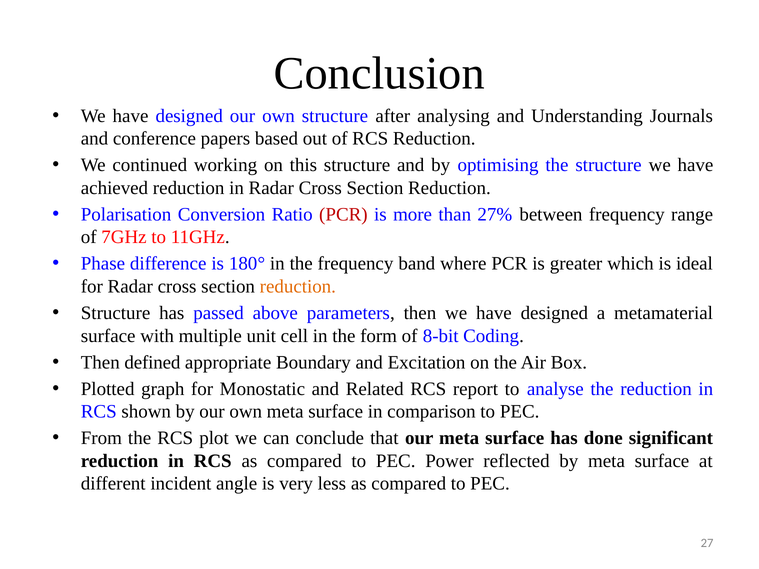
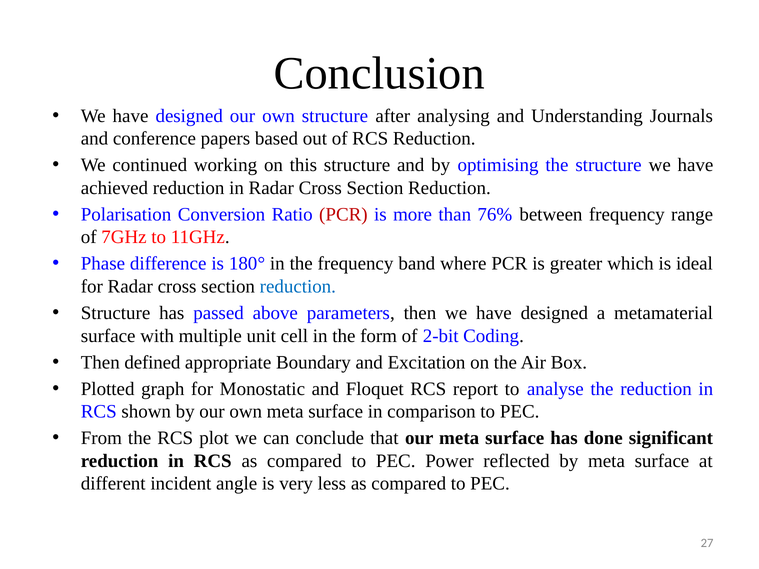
27%: 27% -> 76% (495, 215)
reduction colour: orange -> blue (298, 287)
8-bit: 8-bit -> 2-bit (441, 336)
Related: Related -> Floquet (375, 389)
